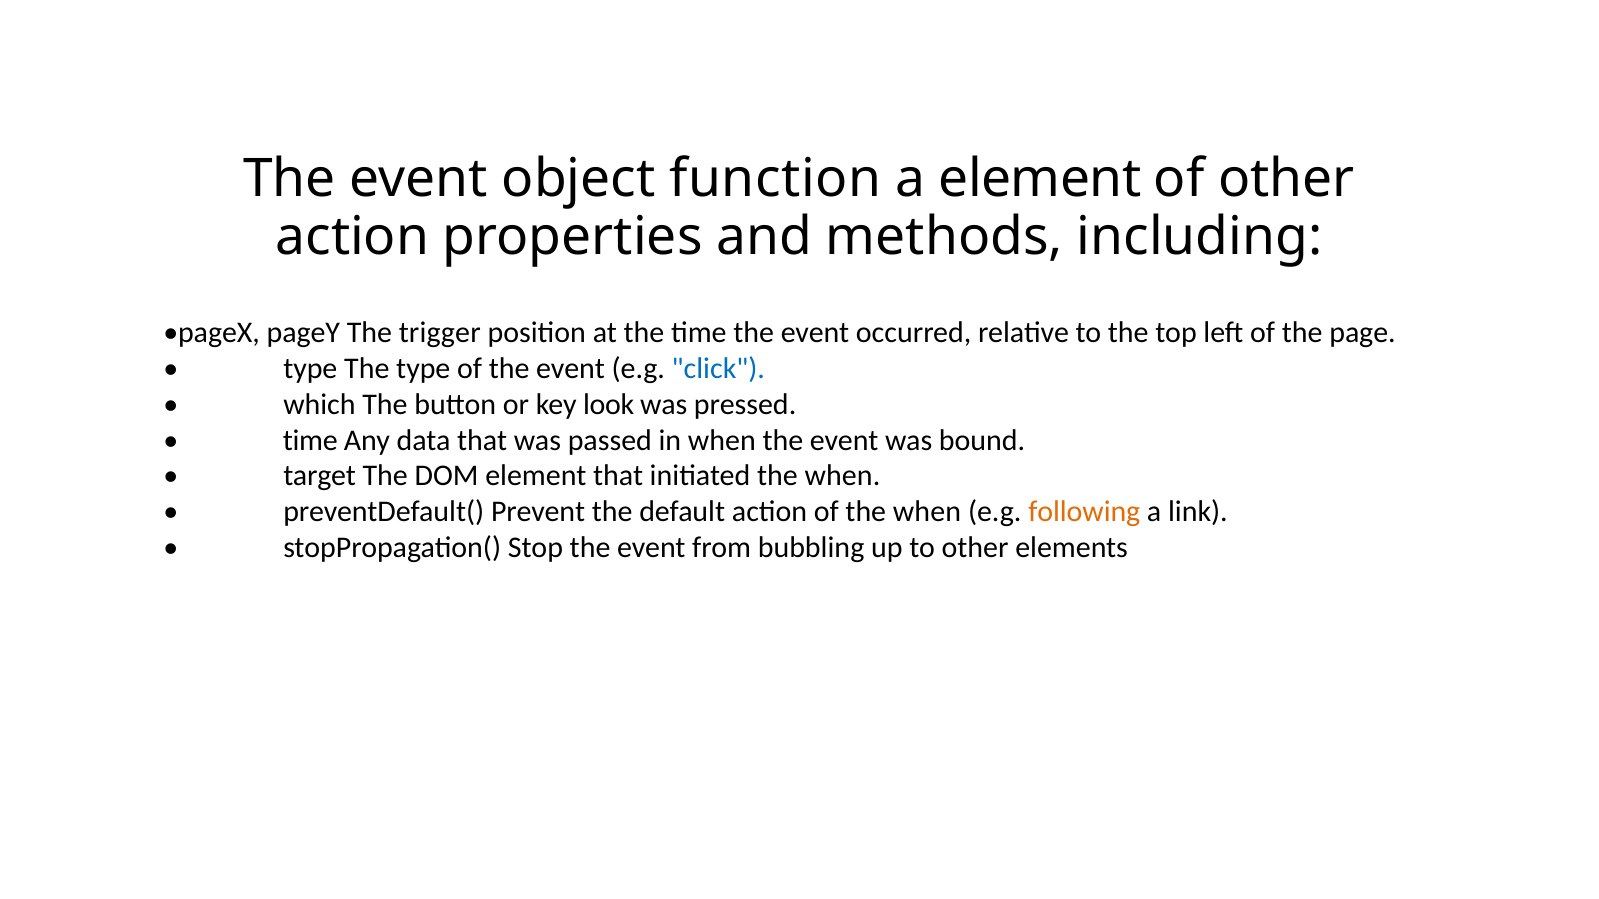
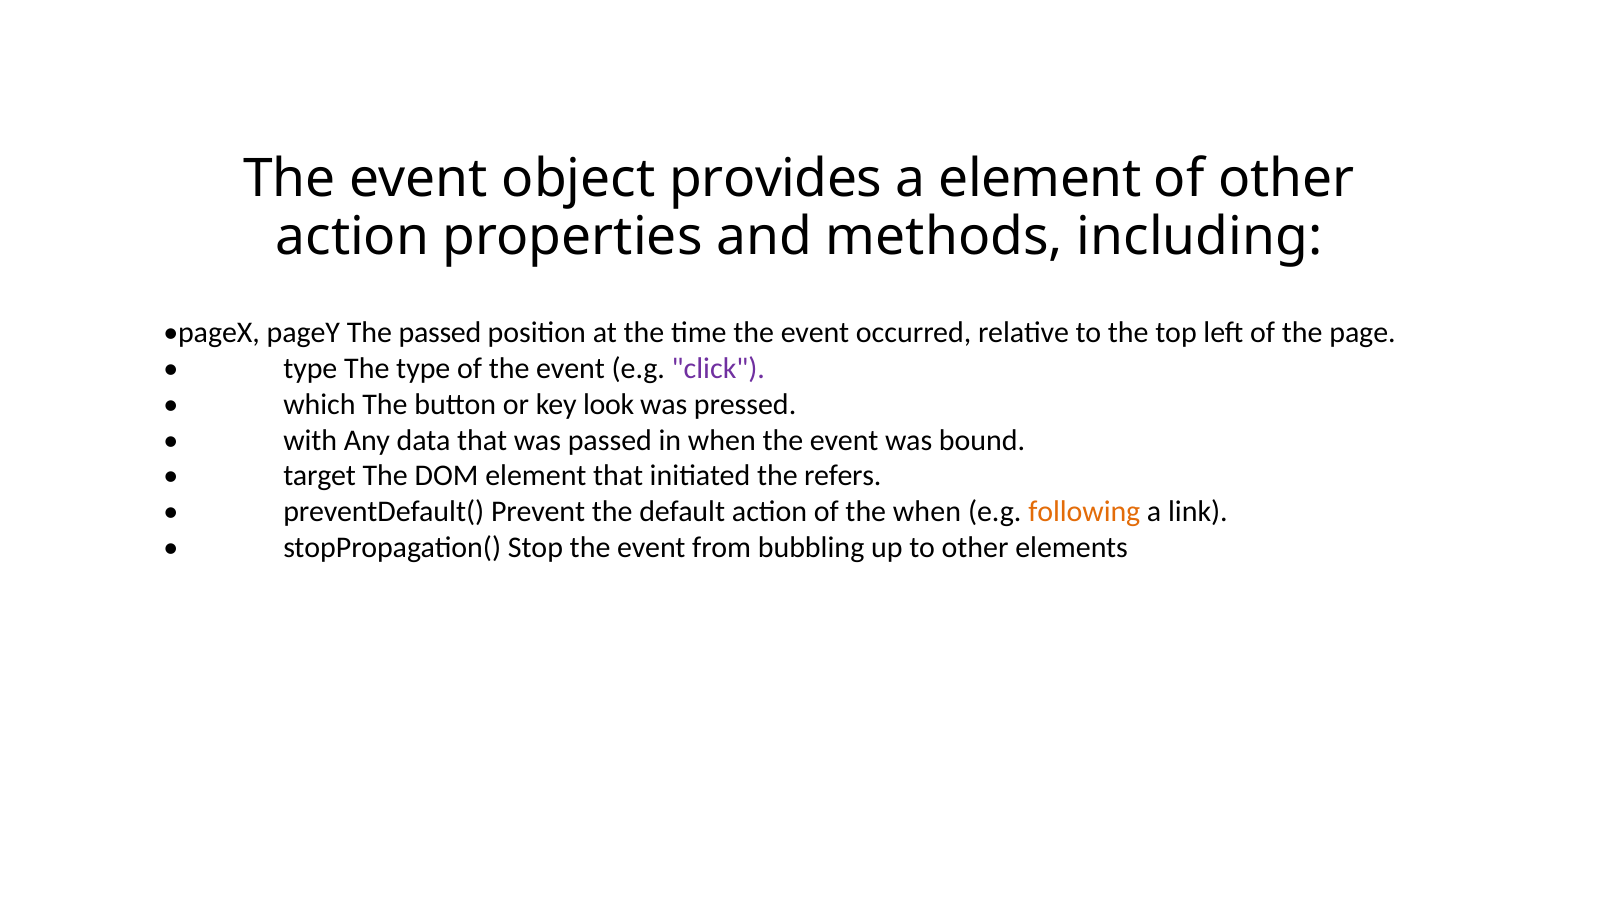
function: function -> provides (776, 179)
The trigger: trigger -> passed (440, 332)
click colour: blue -> purple (718, 368)
time: time -> with (310, 440)
initiated the when: when -> refers (843, 476)
